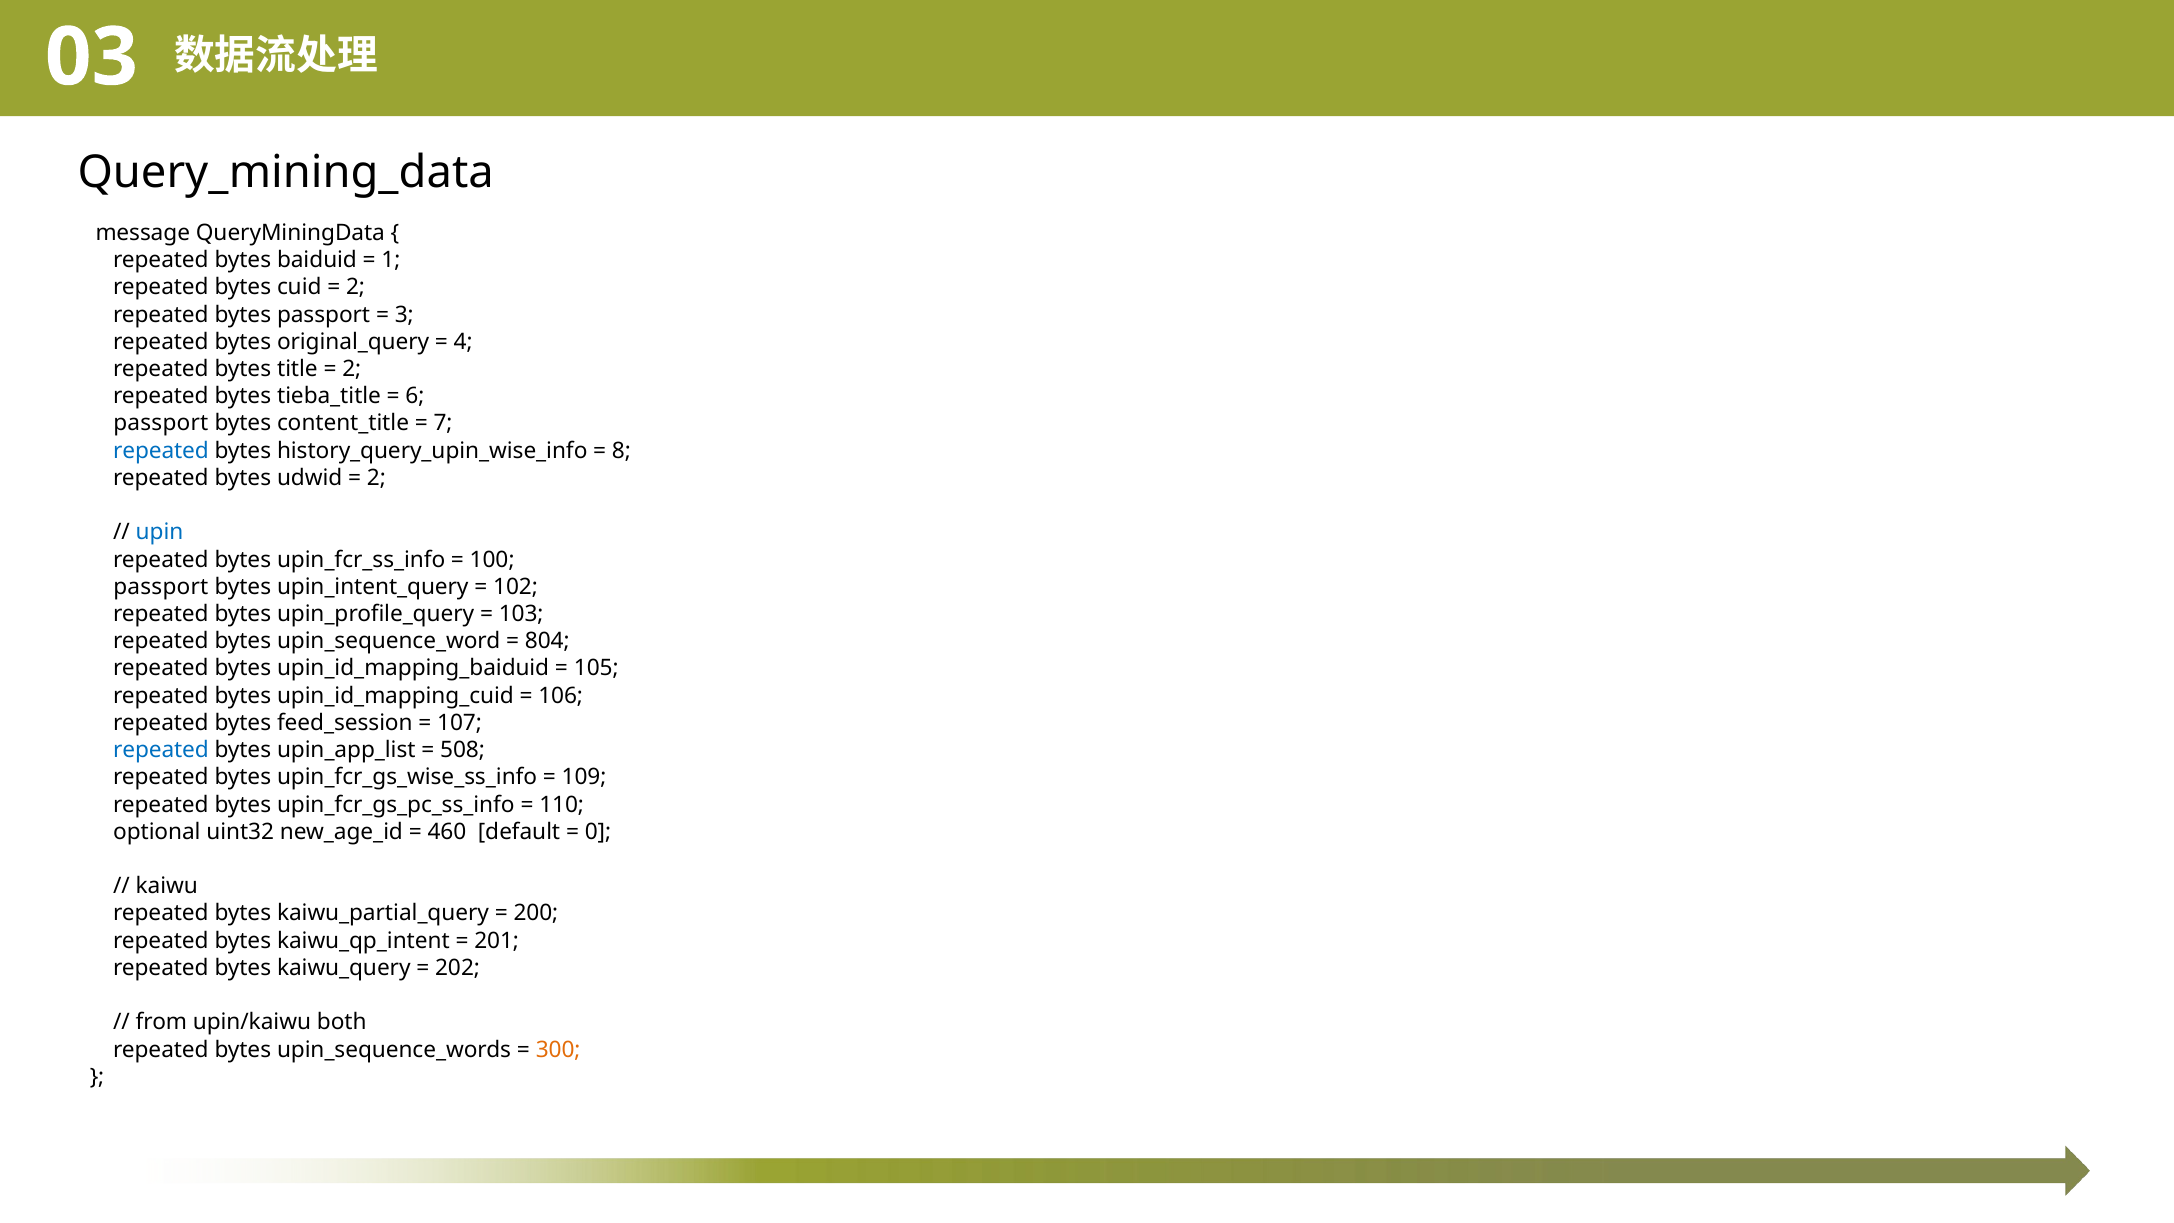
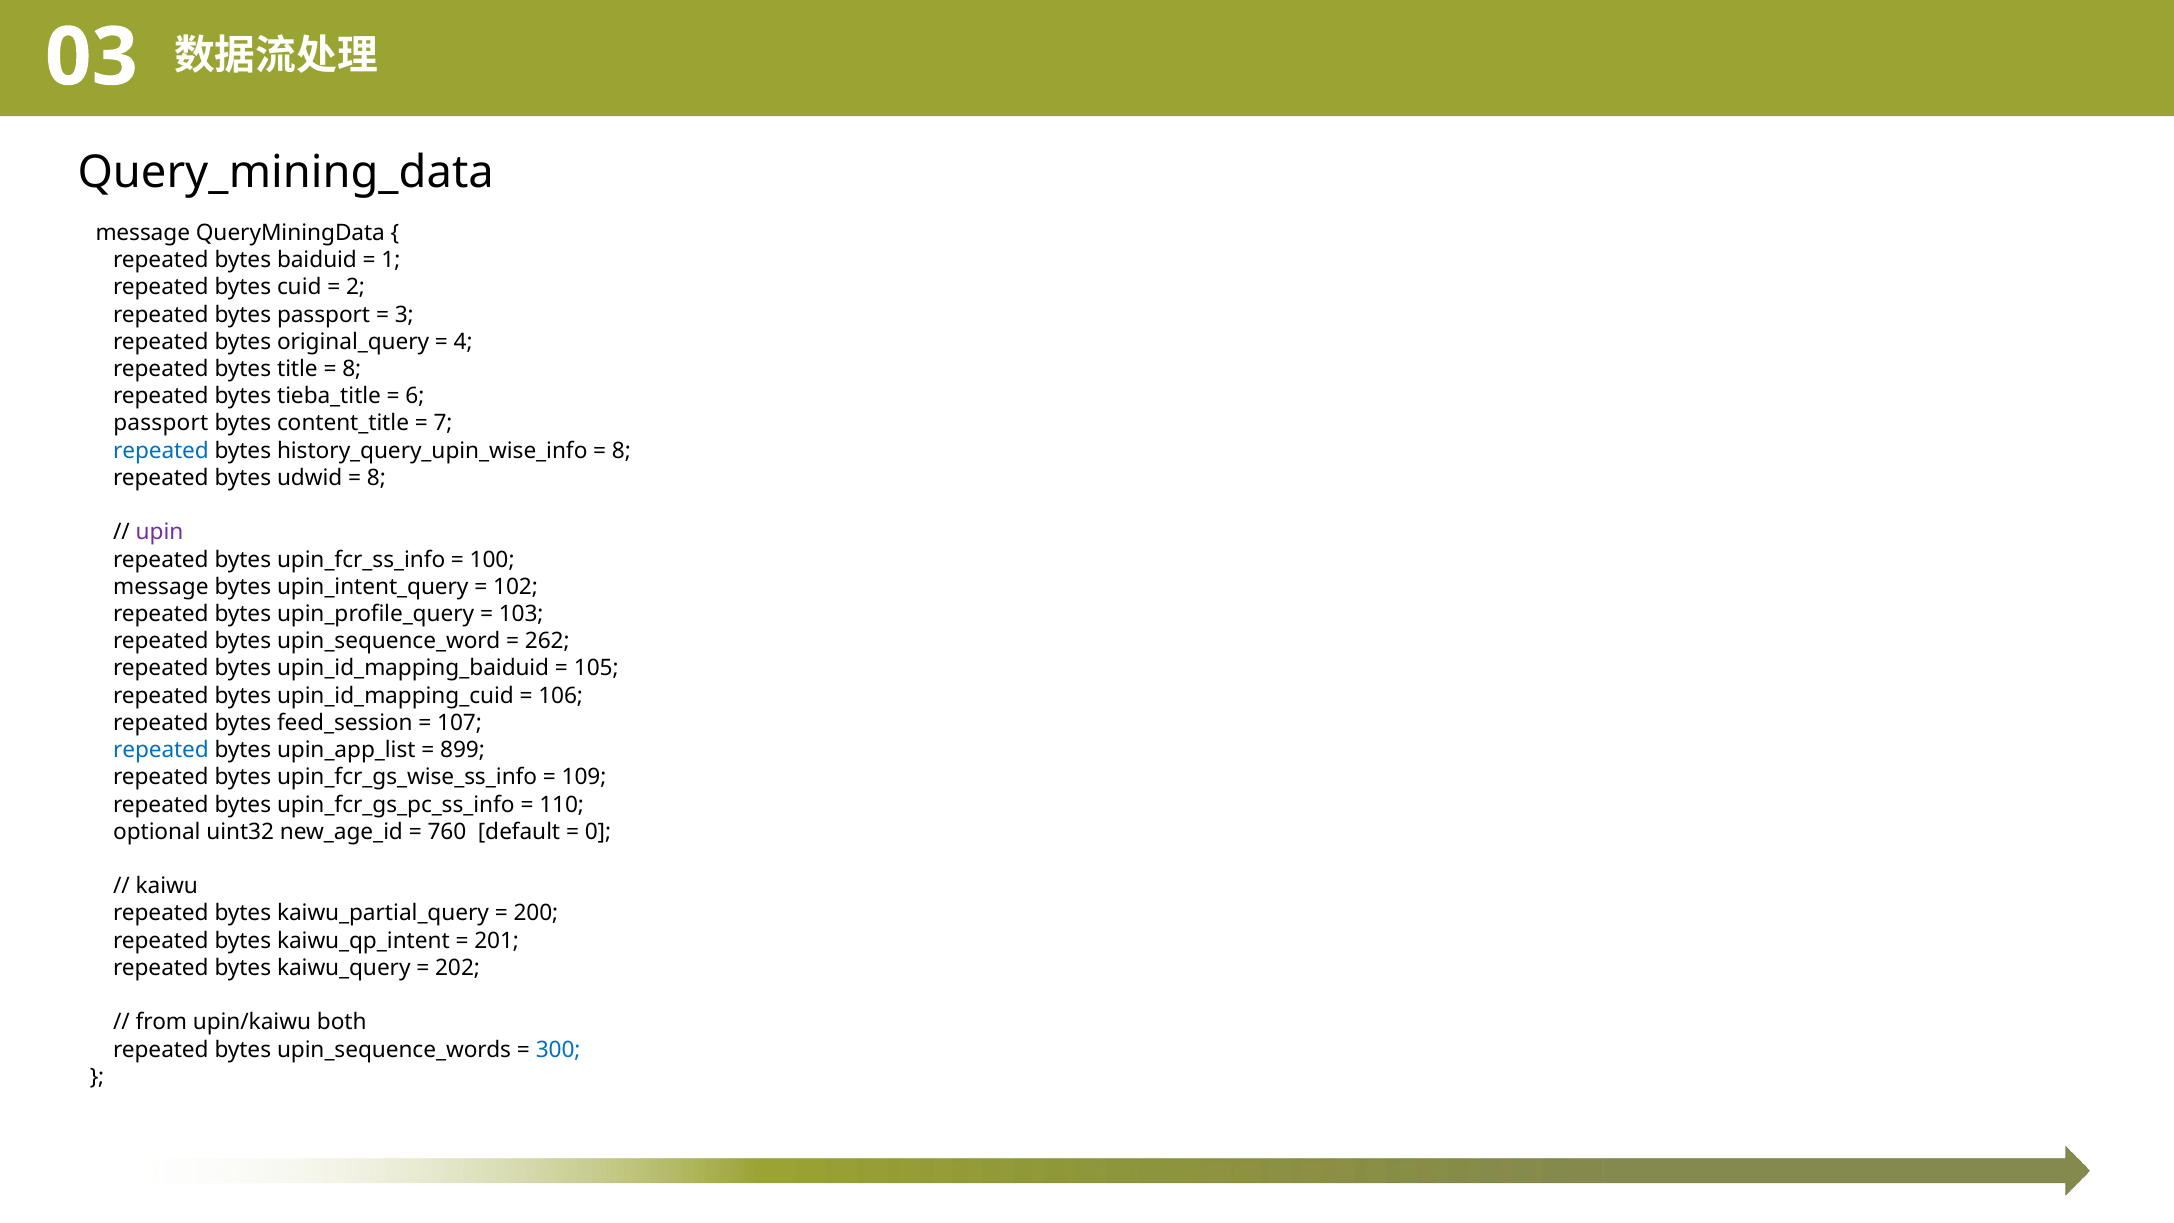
2: 2 -> 8 (352, 369)
2: 2 -> 8 (376, 478)
upin colour: blue -> purple (160, 532)
passport: passport -> message (161, 587)
804: 804 -> 262 (547, 641)
508: 508 -> 899 (463, 750)
460: 460 -> 760 (447, 832)
300 colour: orange -> blue (558, 1049)
